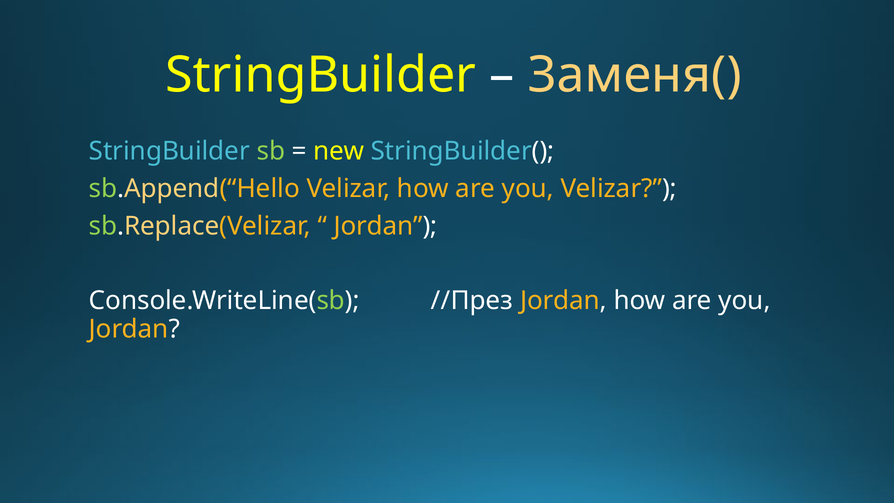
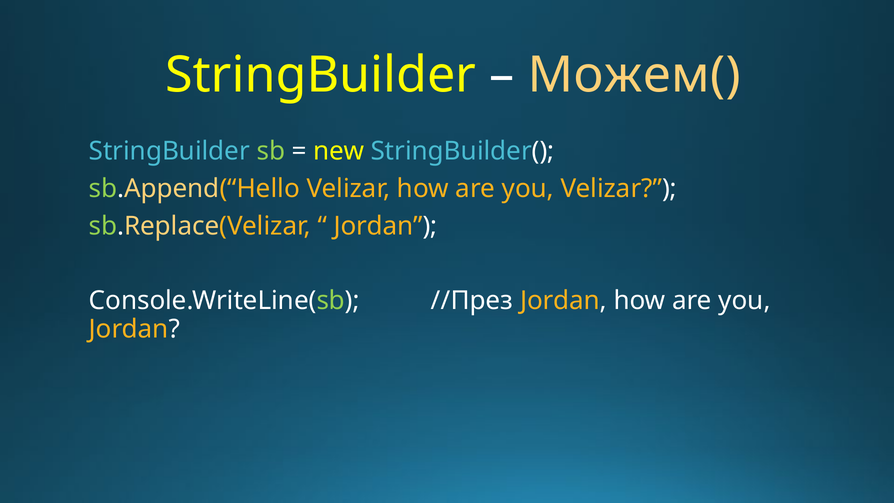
Заменя(: Заменя( -> Можем( (634, 75)
